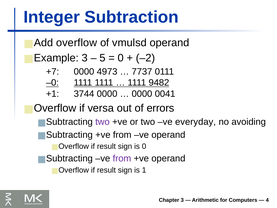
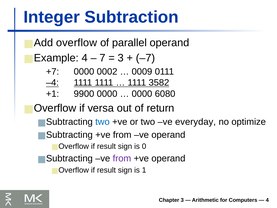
vmulsd: vmulsd -> parallel (129, 43)
Example 3: 3 -> 4 (85, 58)
5: 5 -> 7 (103, 58)
0: 0 -> 3 (121, 58)
–2: –2 -> –7 (146, 58)
4973: 4973 -> 0002 (107, 72)
7737: 7737 -> 0009 (142, 72)
–0: –0 -> –4 (52, 83)
9482: 9482 -> 3582 (159, 83)
3744: 3744 -> 9900 (84, 94)
0041: 0041 -> 6080 (165, 94)
errors: errors -> return (160, 108)
two colour: purple -> blue (102, 122)
avoiding: avoiding -> optimize (249, 122)
